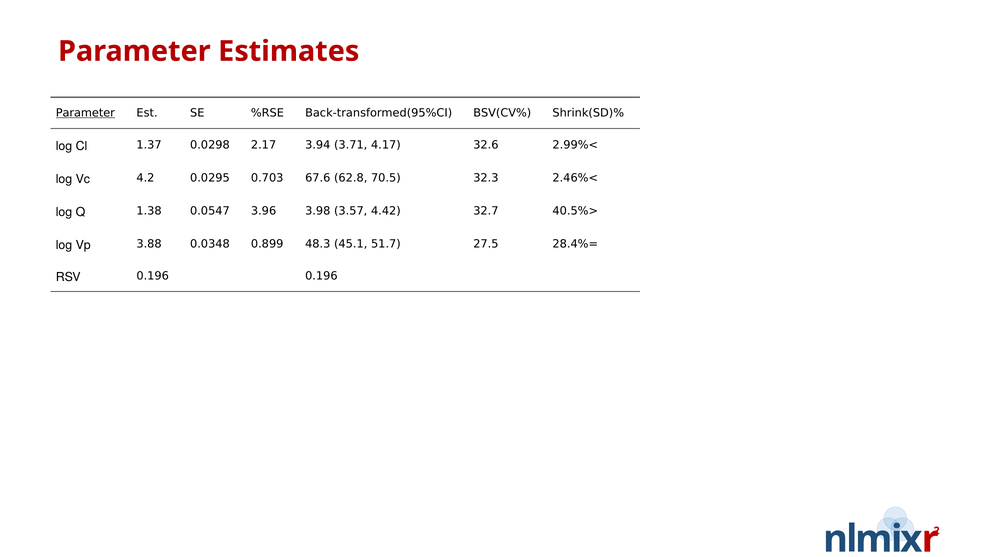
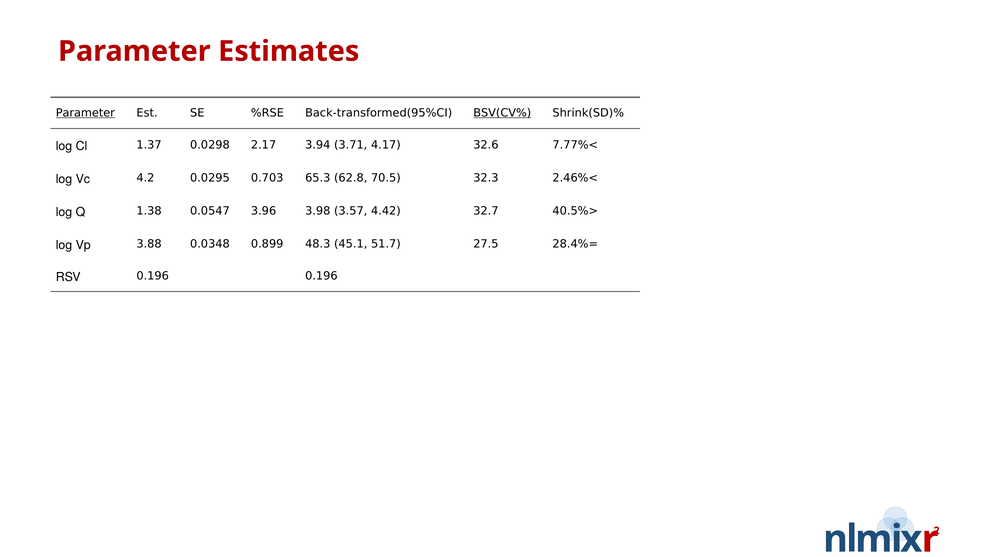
BSV(CV% underline: none -> present (502, 113)
2.99%<: 2.99%< -> 7.77%< (575, 145)
67.6: 67.6 -> 65.3 (318, 178)
